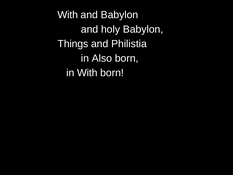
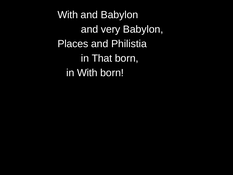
holy: holy -> very (111, 29)
Things: Things -> Places (73, 44)
Also: Also -> That (102, 58)
